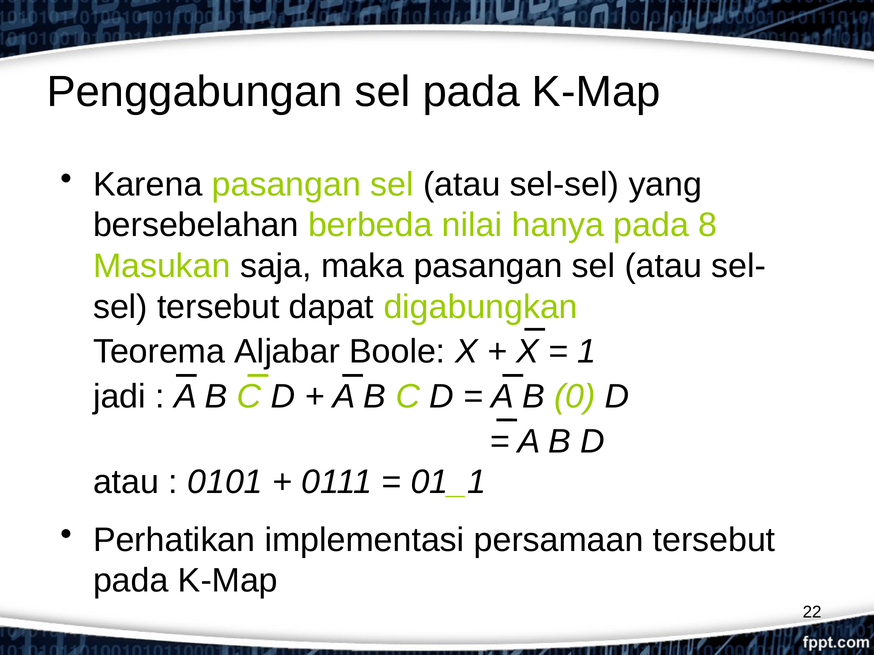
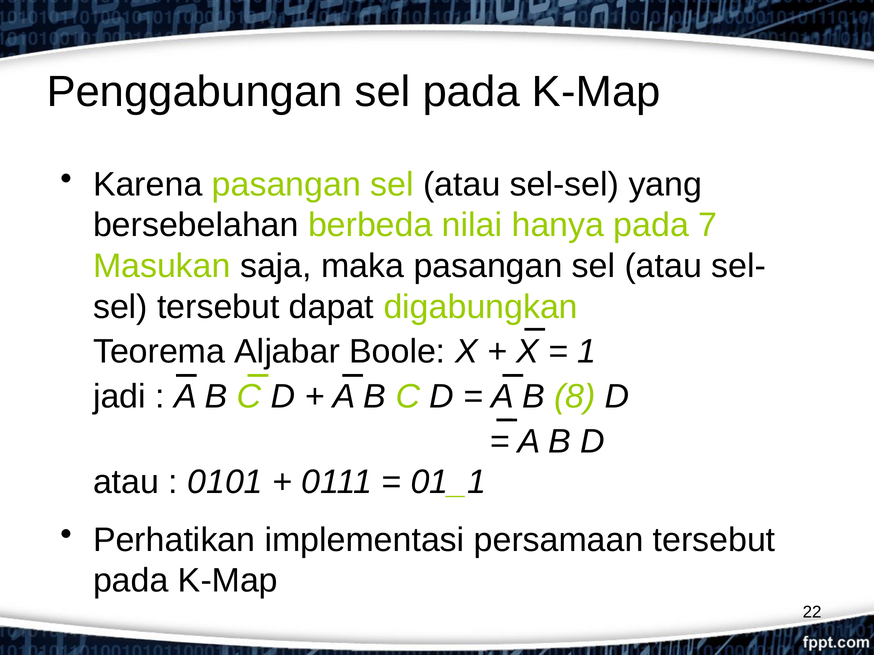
8: 8 -> 7 (708, 225)
0: 0 -> 8 (575, 397)
